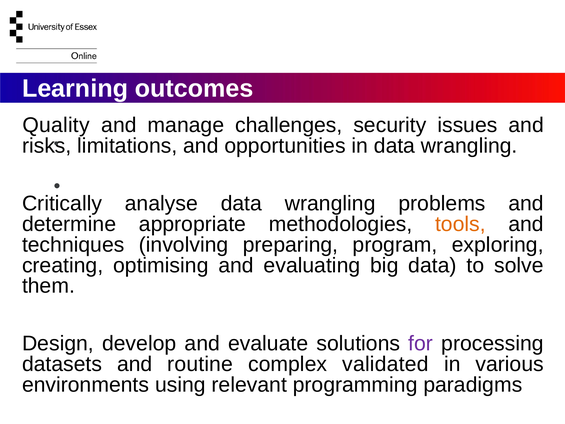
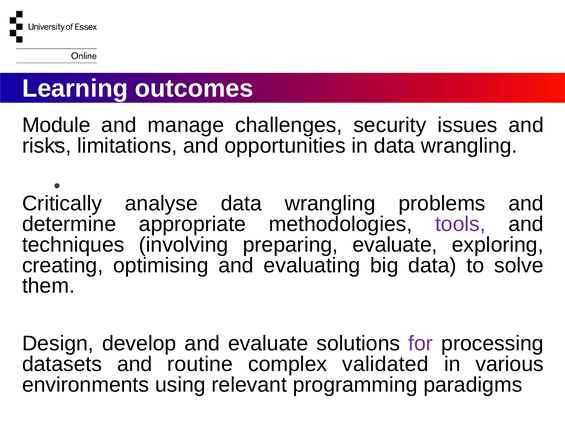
Quality: Quality -> Module (56, 125)
tools colour: orange -> purple (460, 224)
preparing program: program -> evaluate (395, 245)
